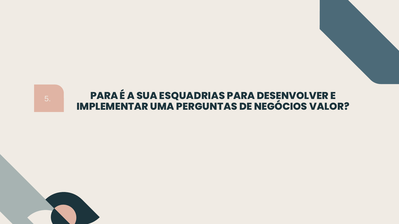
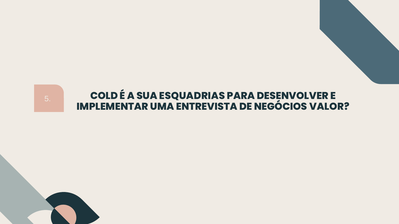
PARA: PARA -> COLD (104, 96)
PERGUNTAS: PERGUNTAS -> ENTREVISTA (207, 107)
